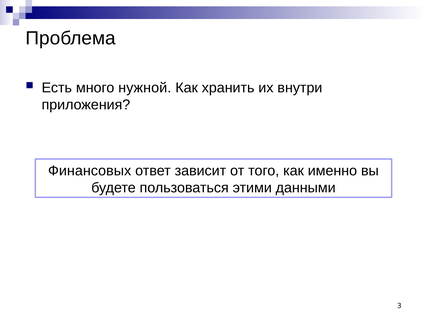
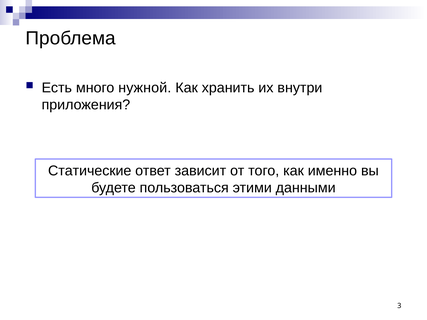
Финансовых: Финансовых -> Статические (90, 171)
